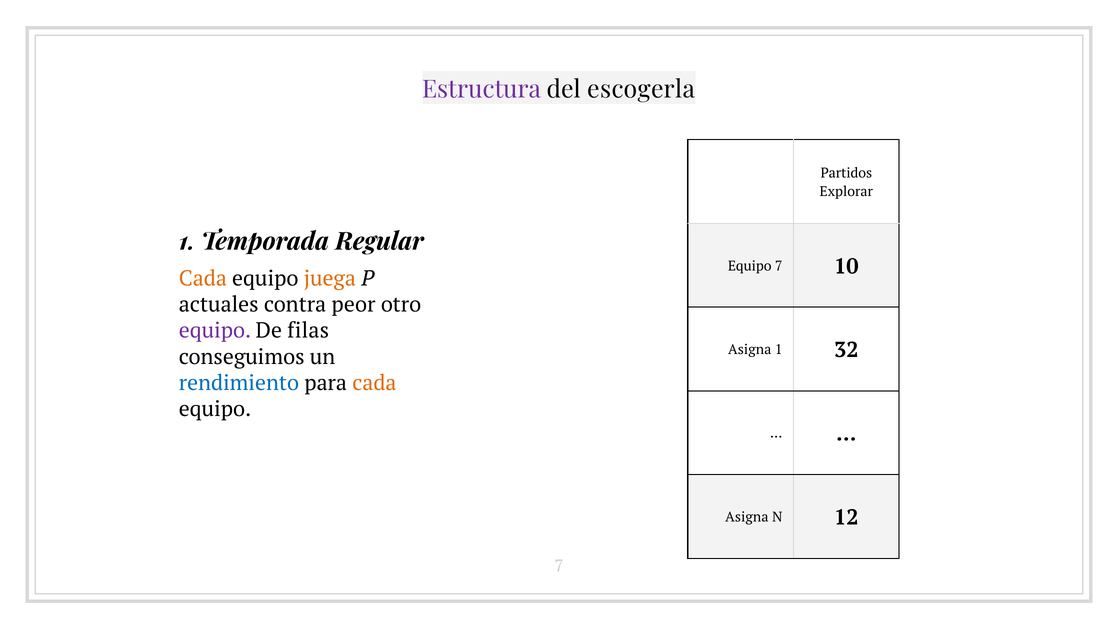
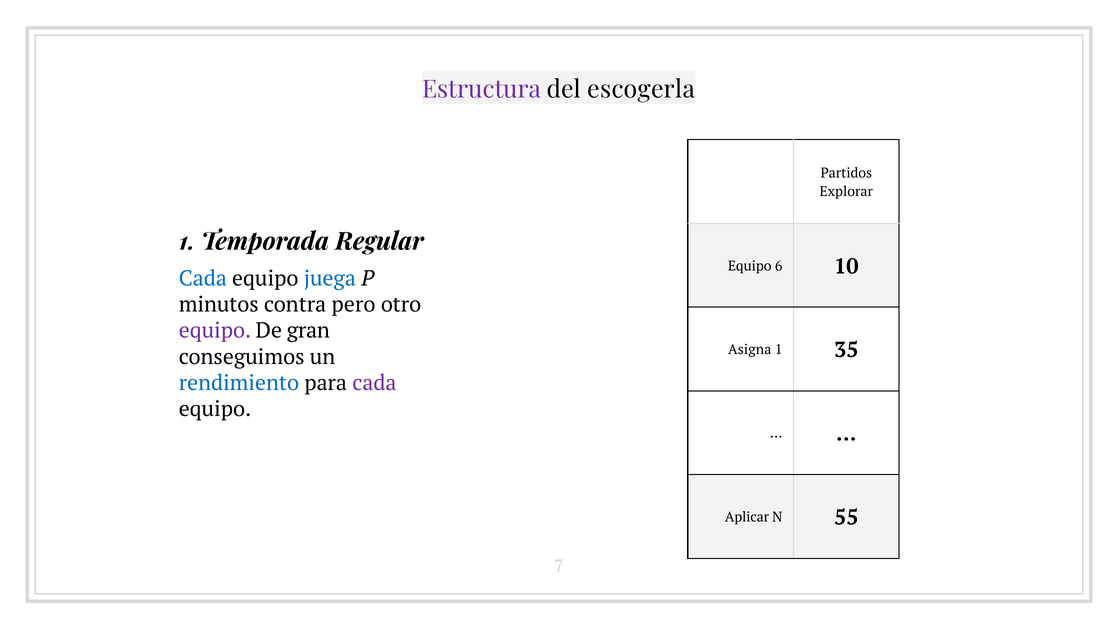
7: 7 -> 6 (779, 266)
Cada colour: orange -> blue (203, 278)
juega colour: orange -> blue (330, 278)
actuales: actuales -> minutos (219, 305)
peor: peor -> pero (354, 305)
filas: filas -> gran (308, 331)
32: 32 -> 35 (846, 350)
cada colour: orange -> purple (374, 383)
Asigna: Asigna -> Aplicar (747, 517)
12: 12 -> 55 (846, 517)
